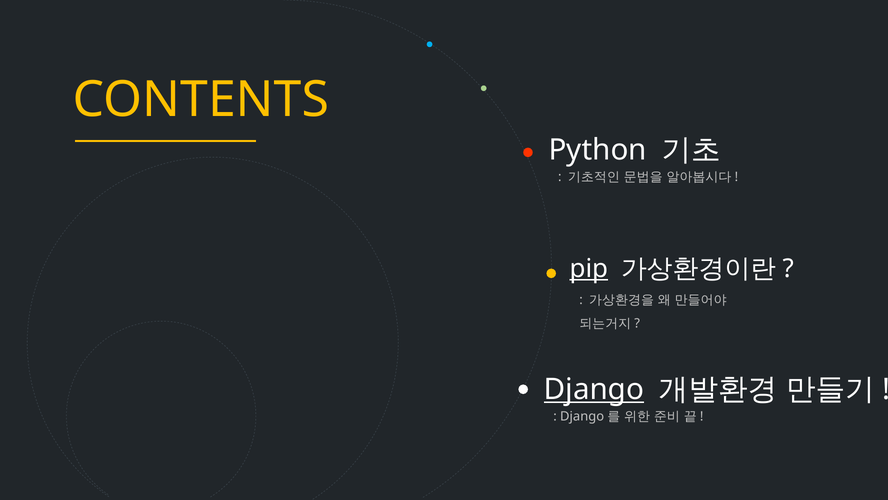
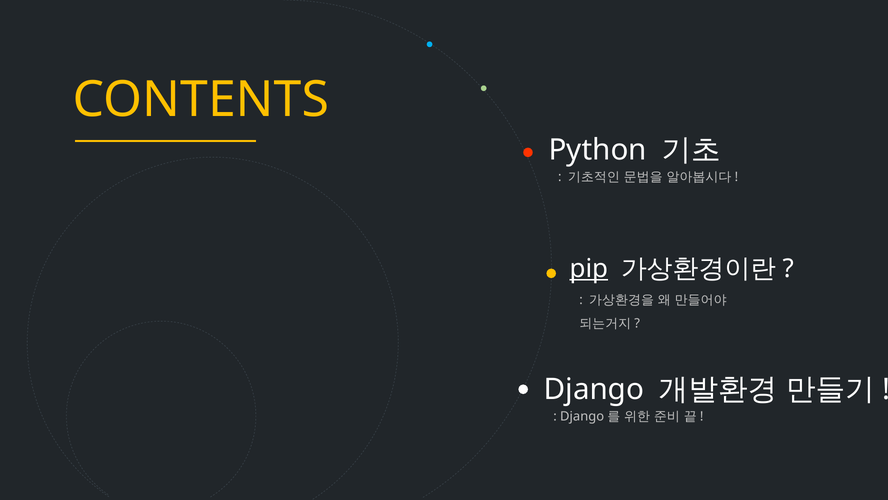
Django underline: present -> none (594, 389)
